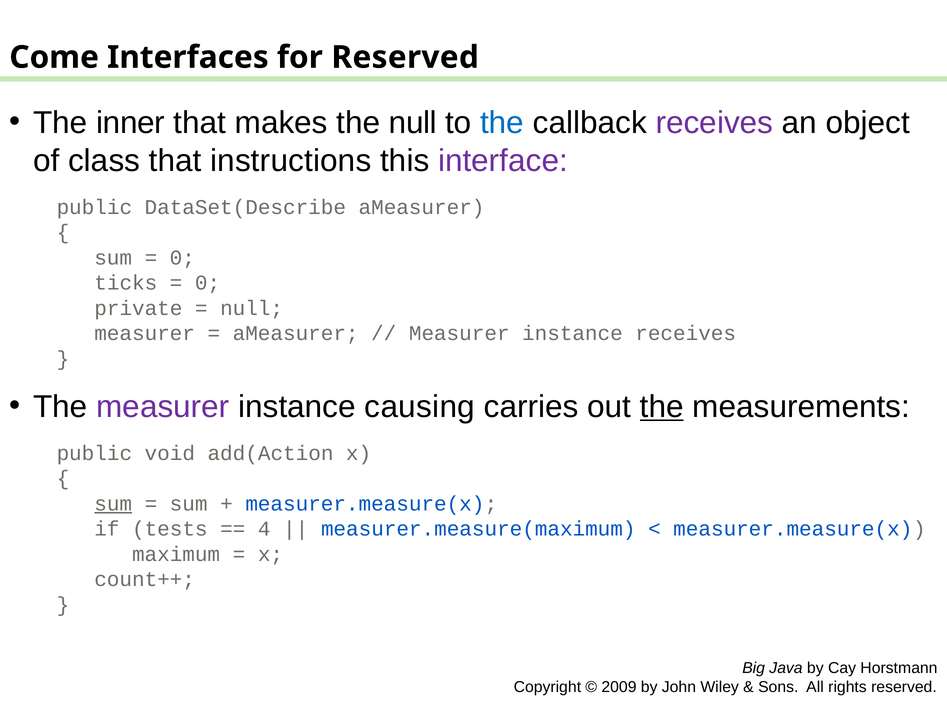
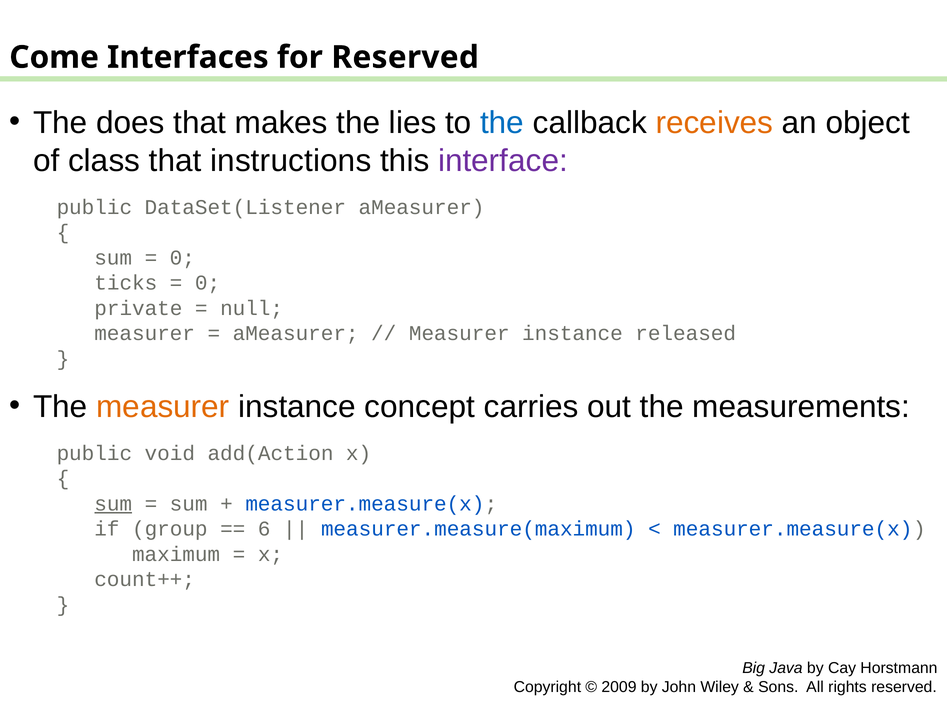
inner: inner -> does (130, 123)
the null: null -> lies (413, 123)
receives colour: purple -> orange (714, 123)
DataSet(Describe: DataSet(Describe -> DataSet(Listener (245, 207)
instance receives: receives -> released (686, 333)
measurer colour: purple -> orange (163, 407)
causing: causing -> concept (420, 407)
the underline: present -> none (662, 407)
tests: tests -> group (170, 529)
4: 4 -> 6 (264, 529)
